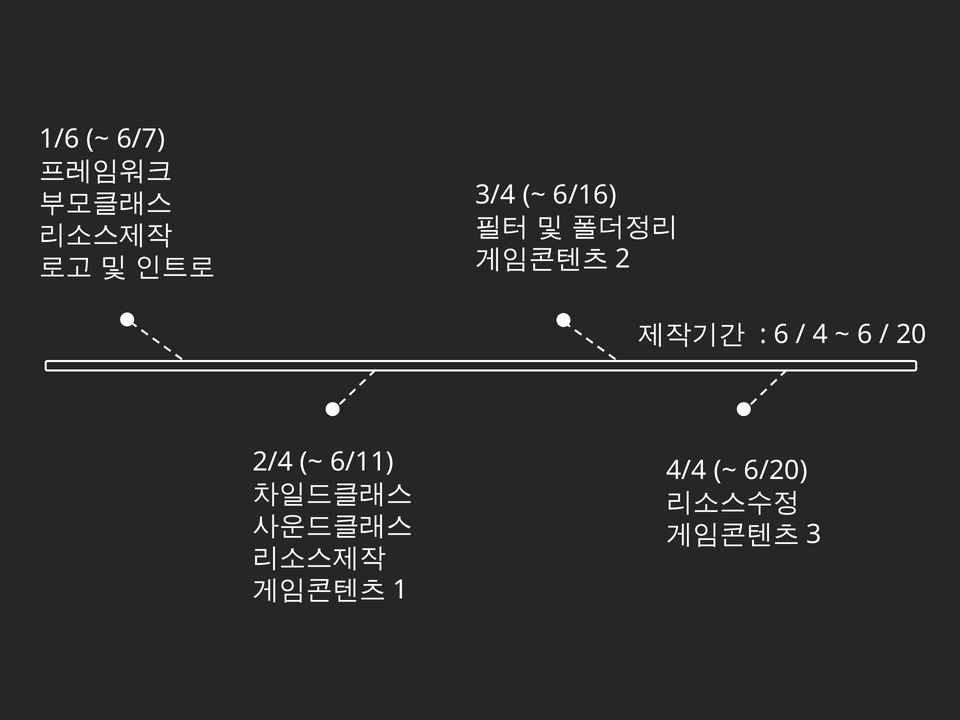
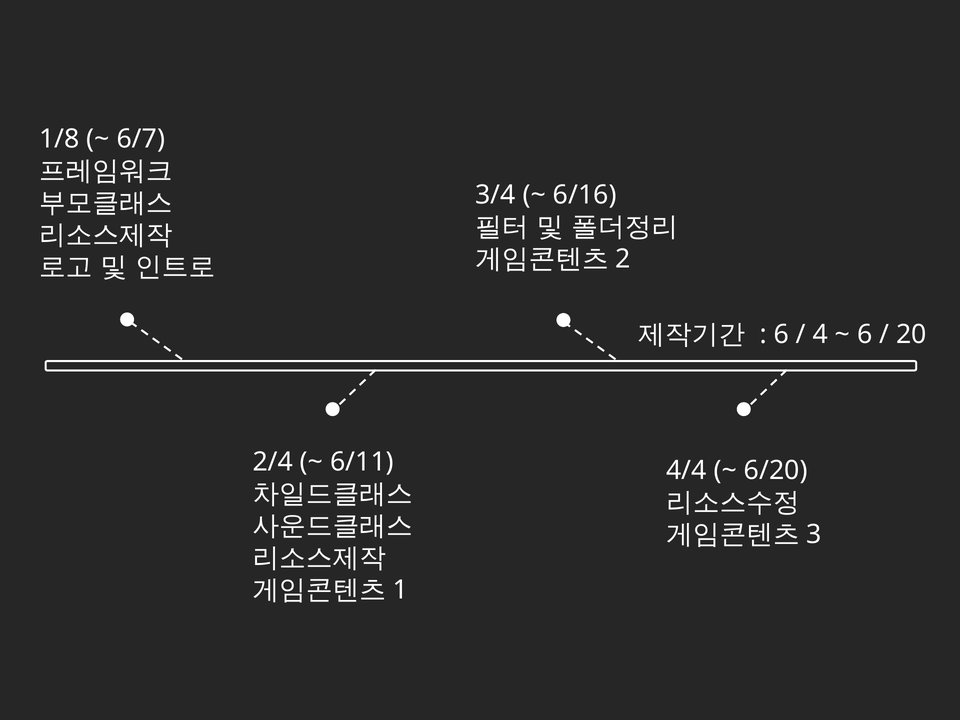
1/6: 1/6 -> 1/8 (59, 139)
